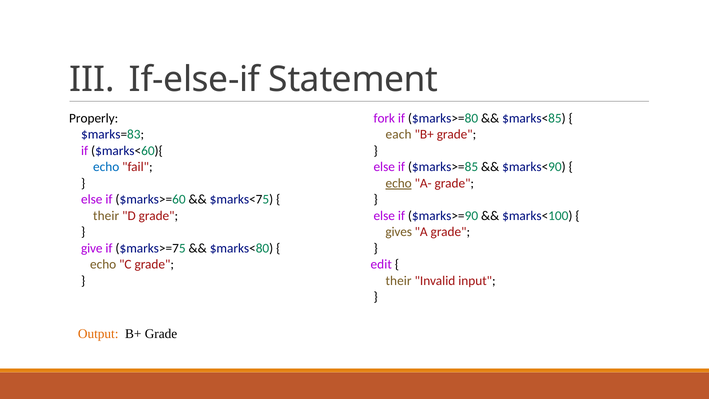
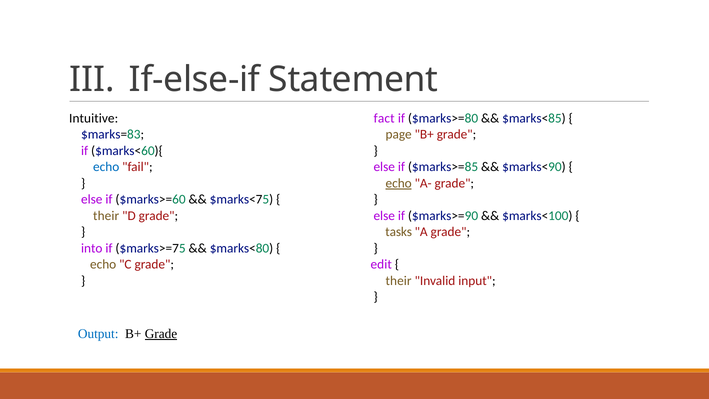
Properly: Properly -> Intuitive (94, 118)
fork: fork -> fact (384, 118)
each: each -> page (399, 135)
gives: gives -> tasks (399, 232)
give: give -> into (92, 248)
Output colour: orange -> blue (98, 334)
Grade underline: none -> present (161, 334)
